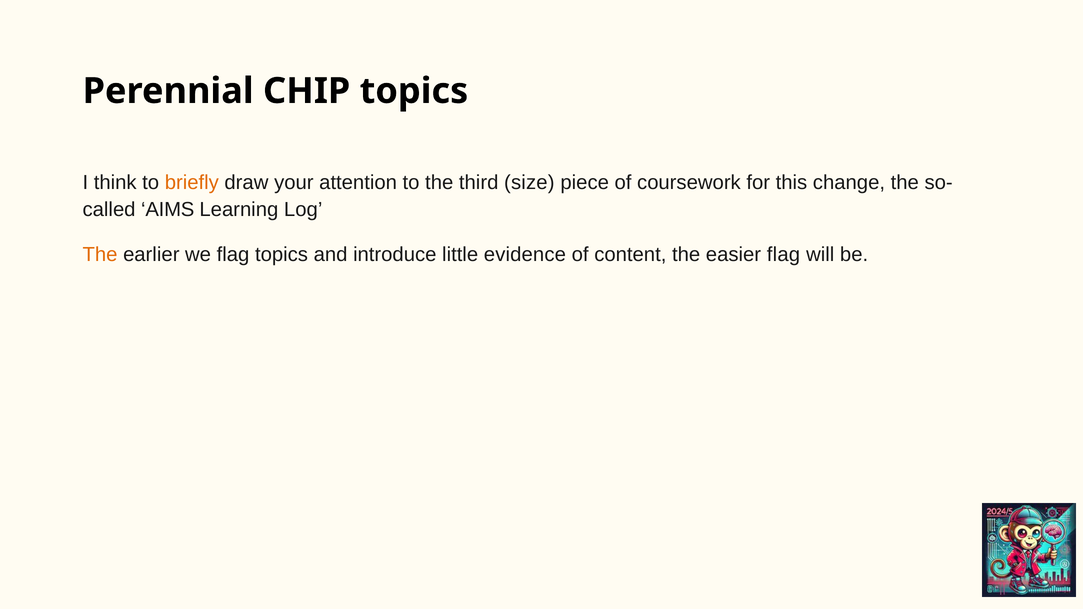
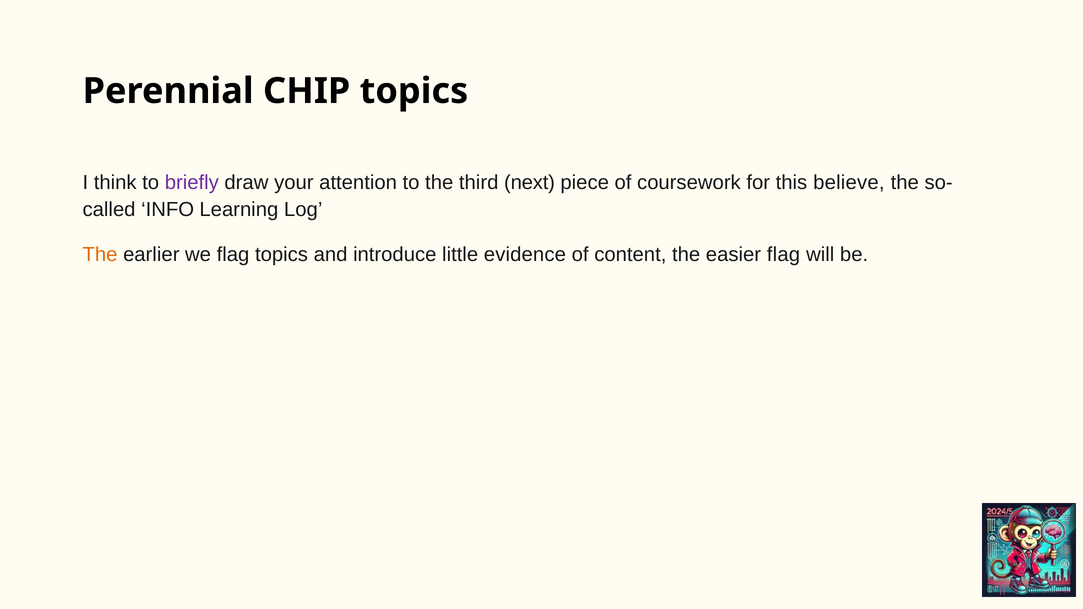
briefly colour: orange -> purple (192, 183)
size: size -> next (530, 183)
change: change -> believe (849, 183)
AIMS: AIMS -> INFO (168, 210)
